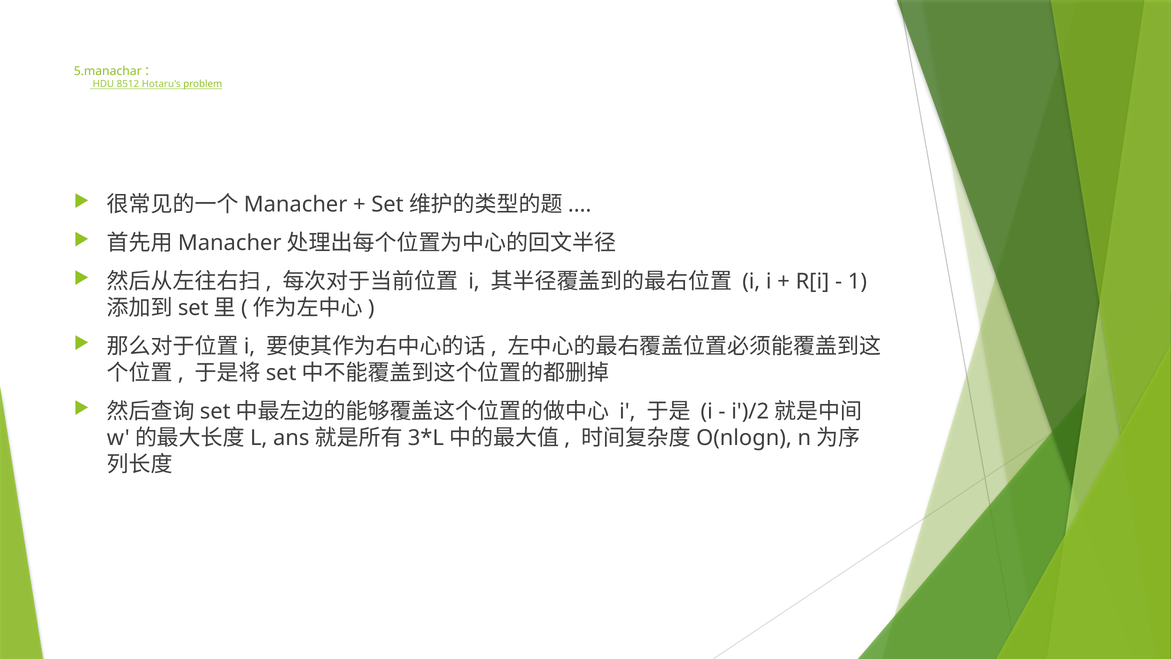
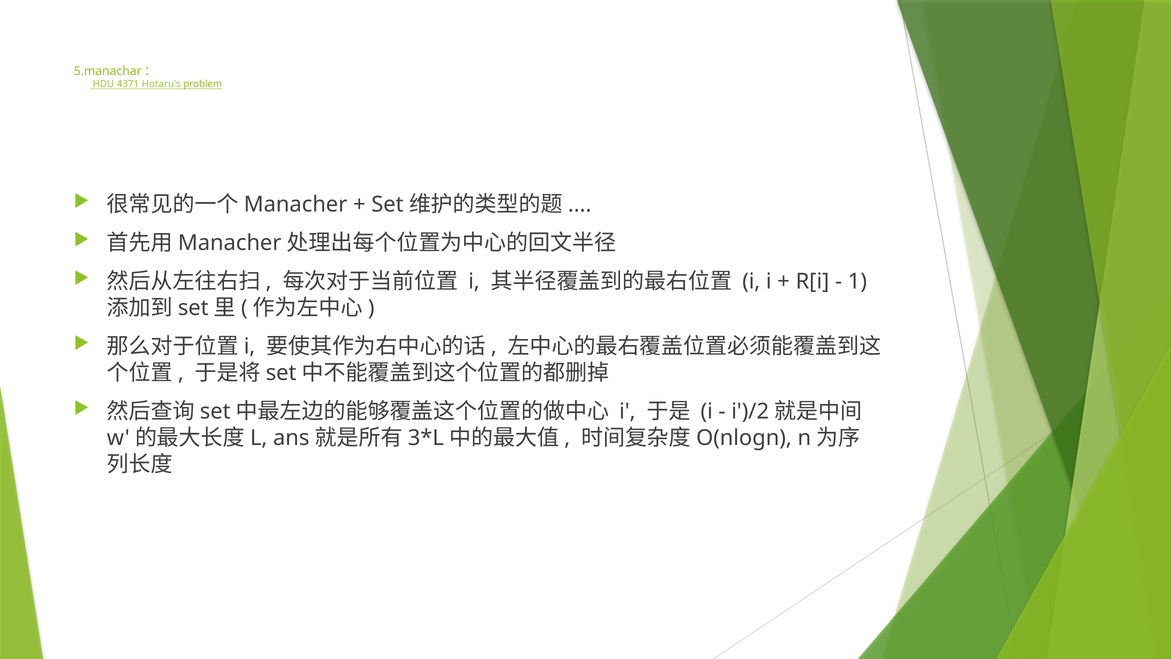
8512: 8512 -> 4371 (128, 84)
